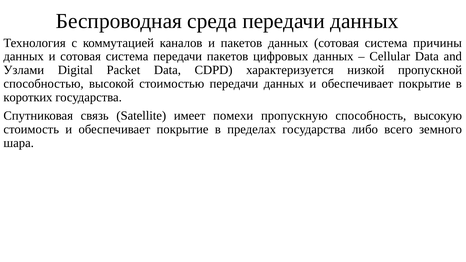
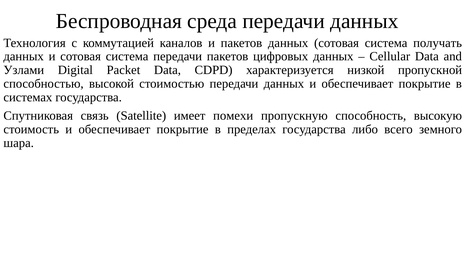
причины: причины -> получать (438, 43)
коротких: коротких -> системах (28, 97)
